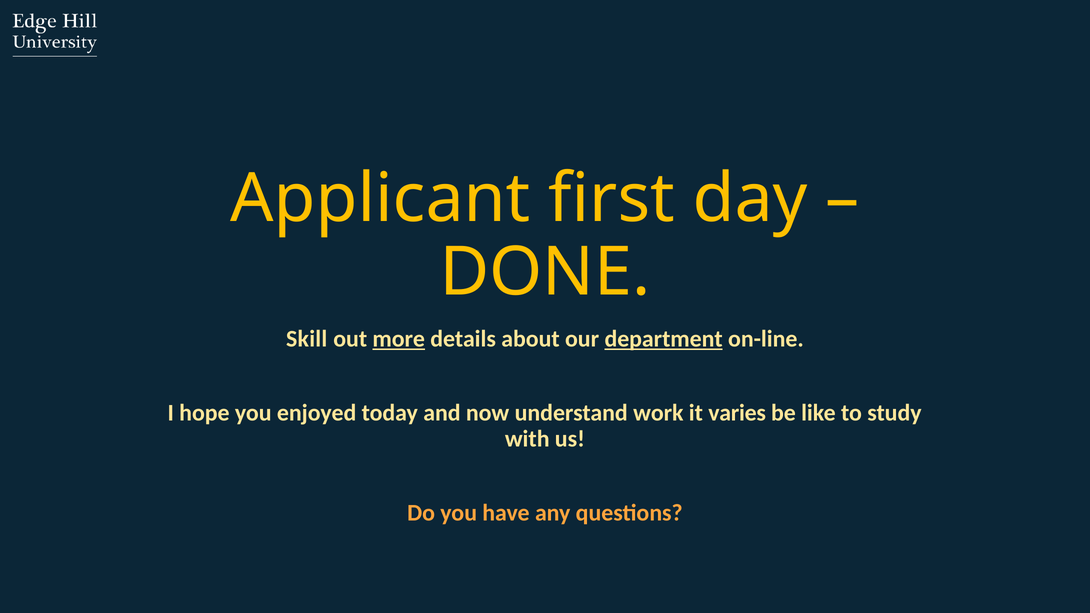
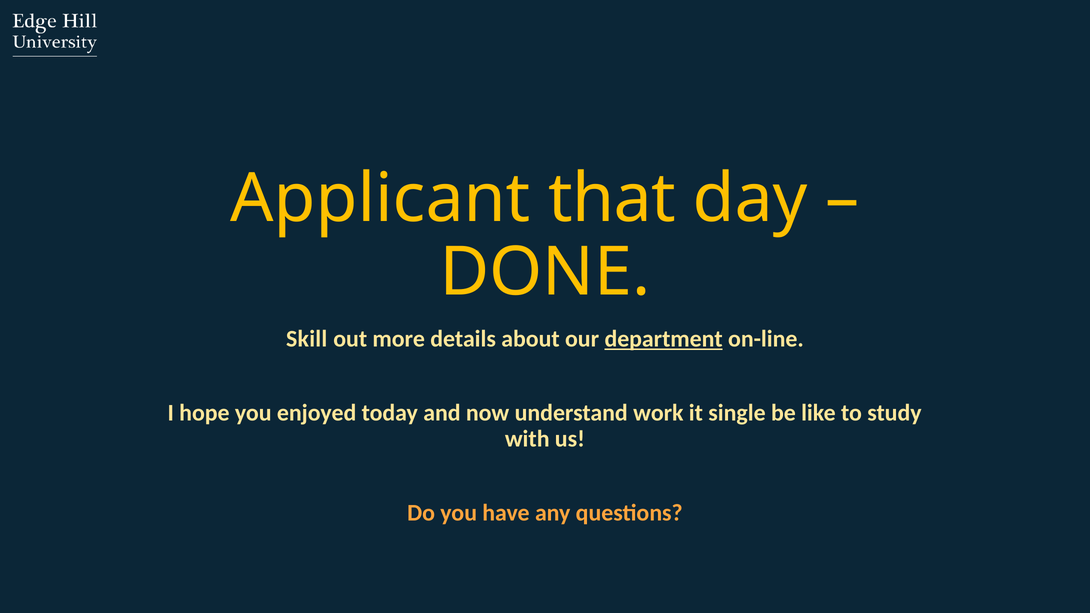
first: first -> that (612, 199)
more underline: present -> none (399, 339)
varies: varies -> single (737, 413)
